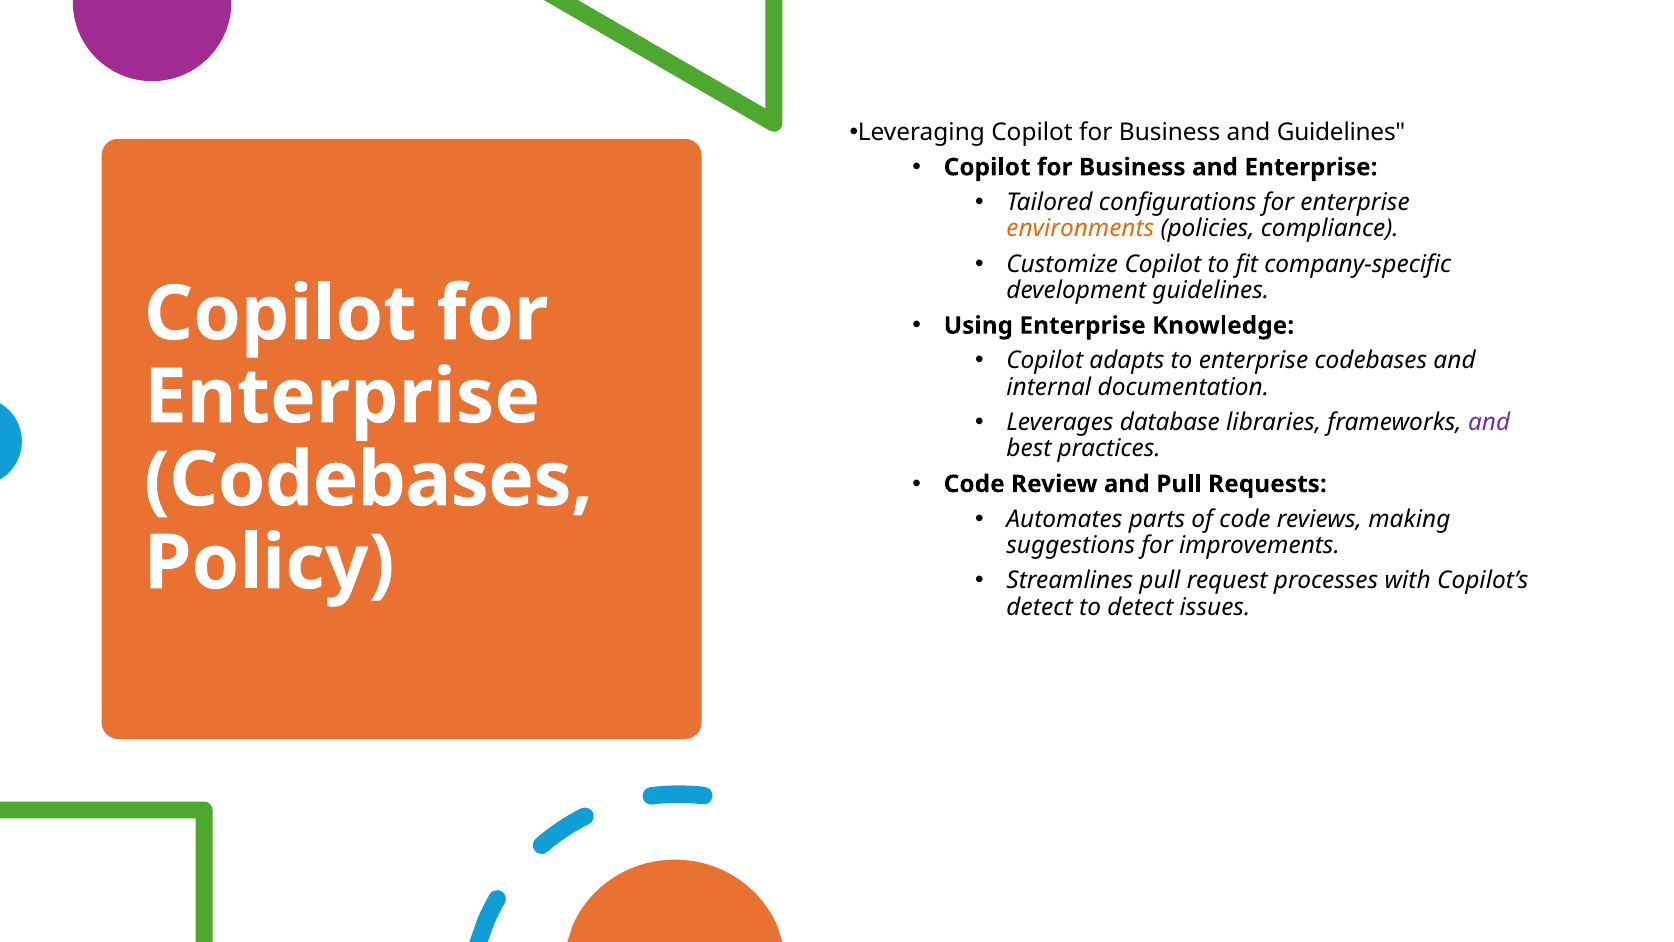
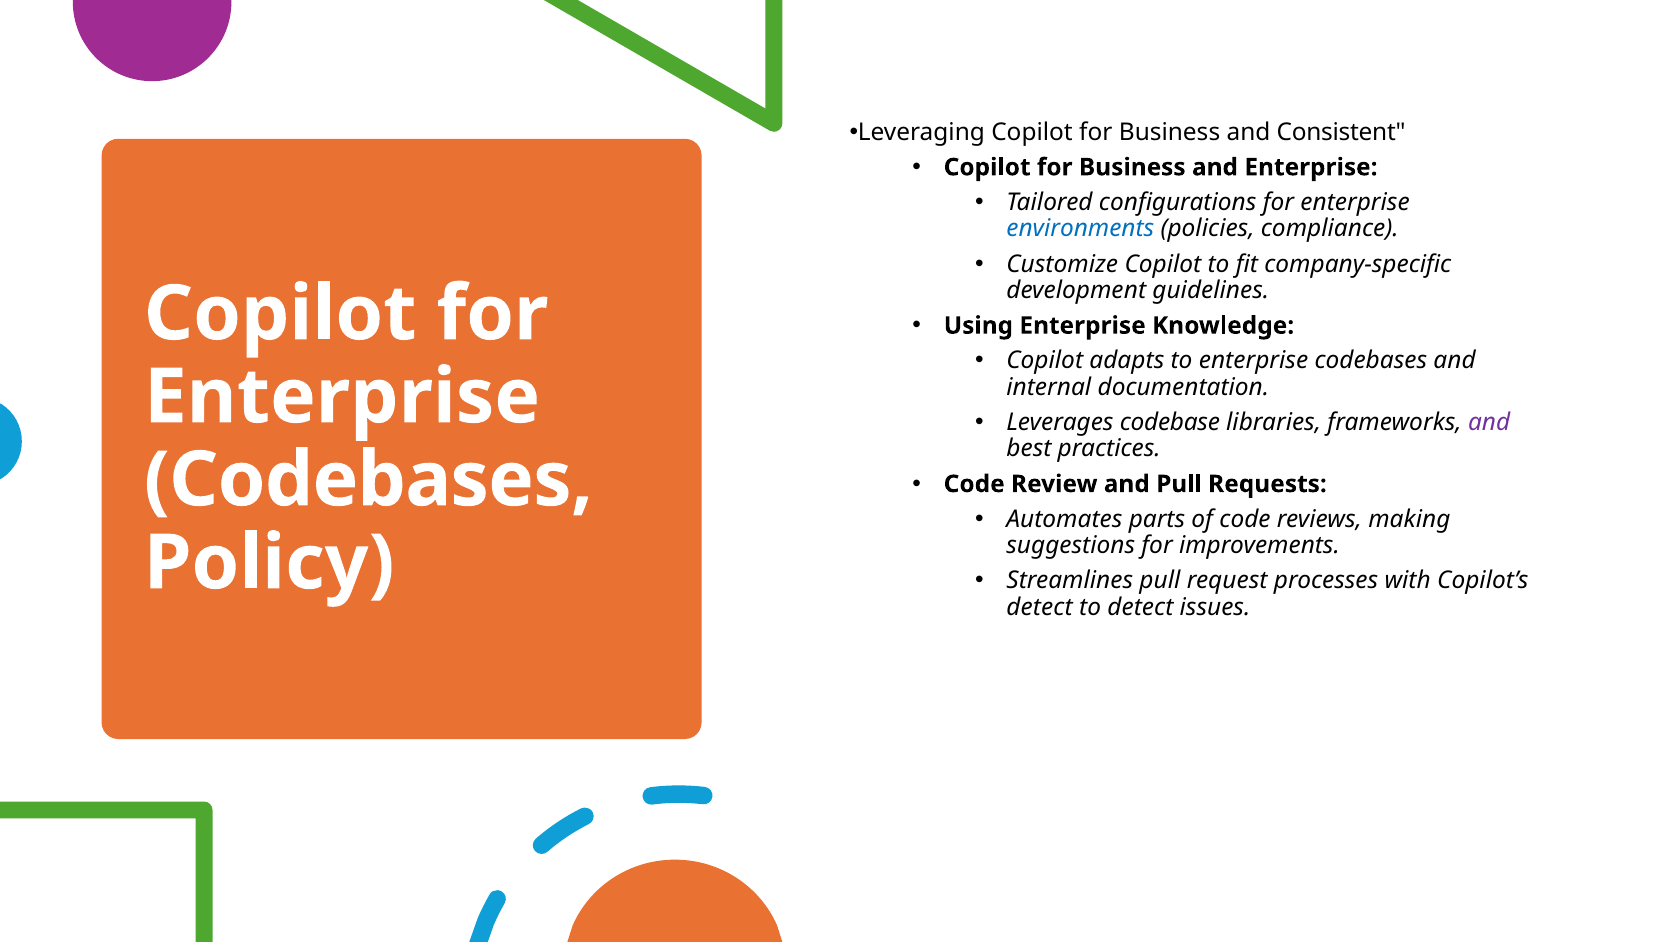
and Guidelines: Guidelines -> Consistent (1341, 132)
environments colour: orange -> blue (1080, 229)
database: database -> codebase (1170, 422)
